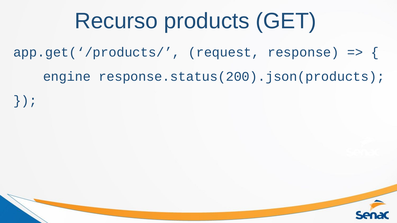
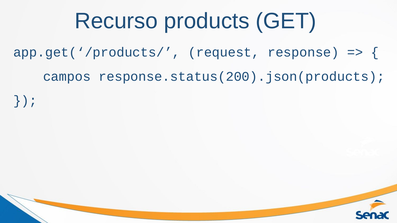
engine: engine -> campos (67, 77)
